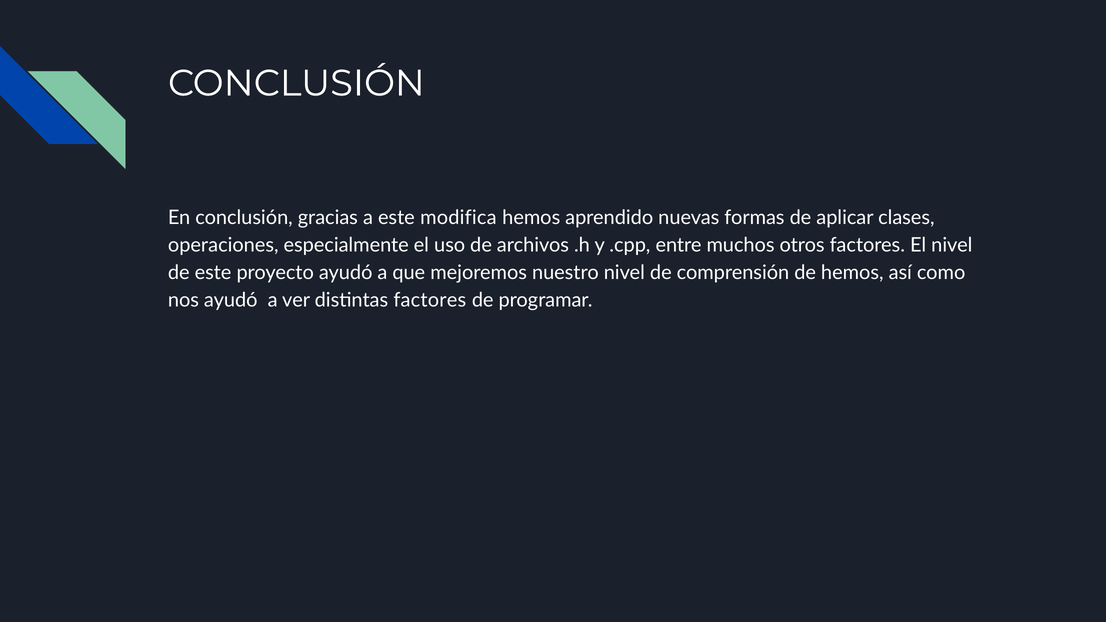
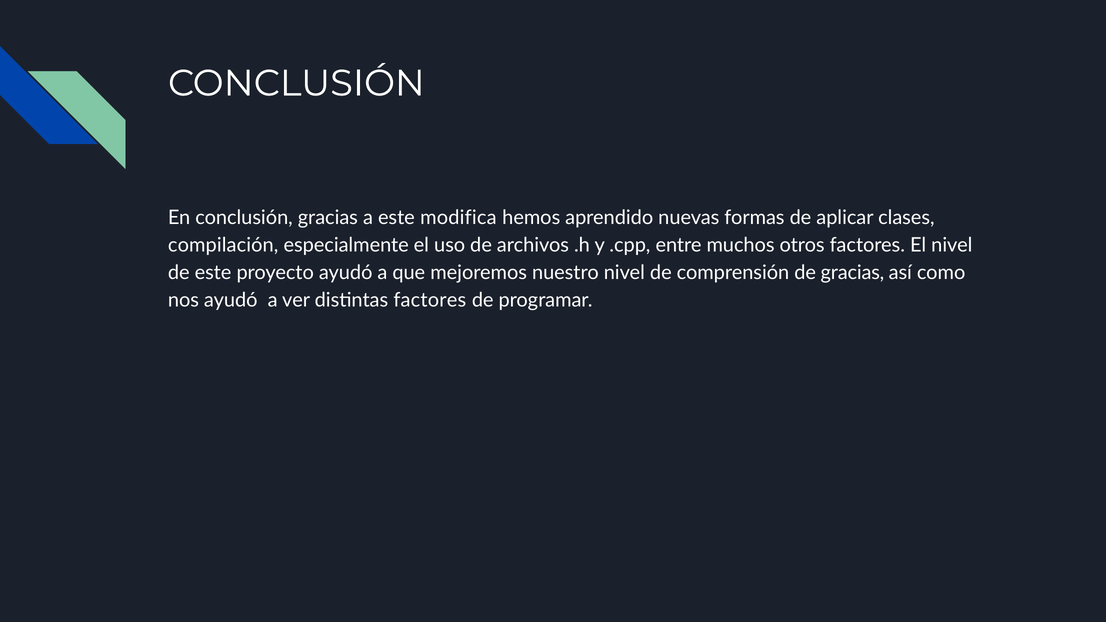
operaciones: operaciones -> compilación (223, 245)
de hemos: hemos -> gracias (852, 273)
